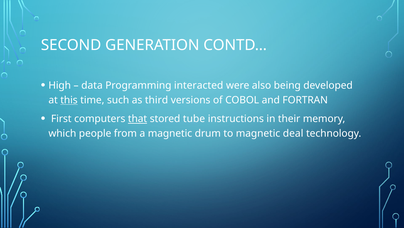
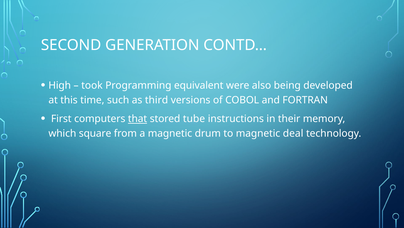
data: data -> took (92, 85)
interacted: interacted -> equivalent (199, 85)
this underline: present -> none (69, 100)
people: people -> square (95, 133)
